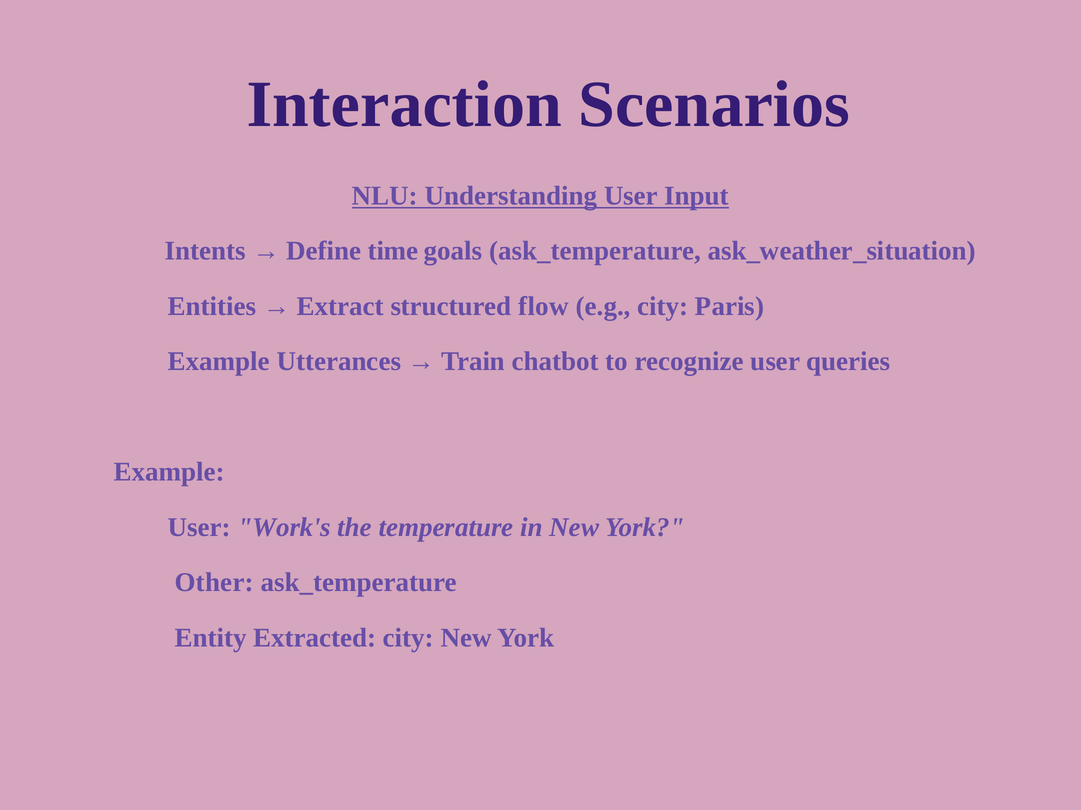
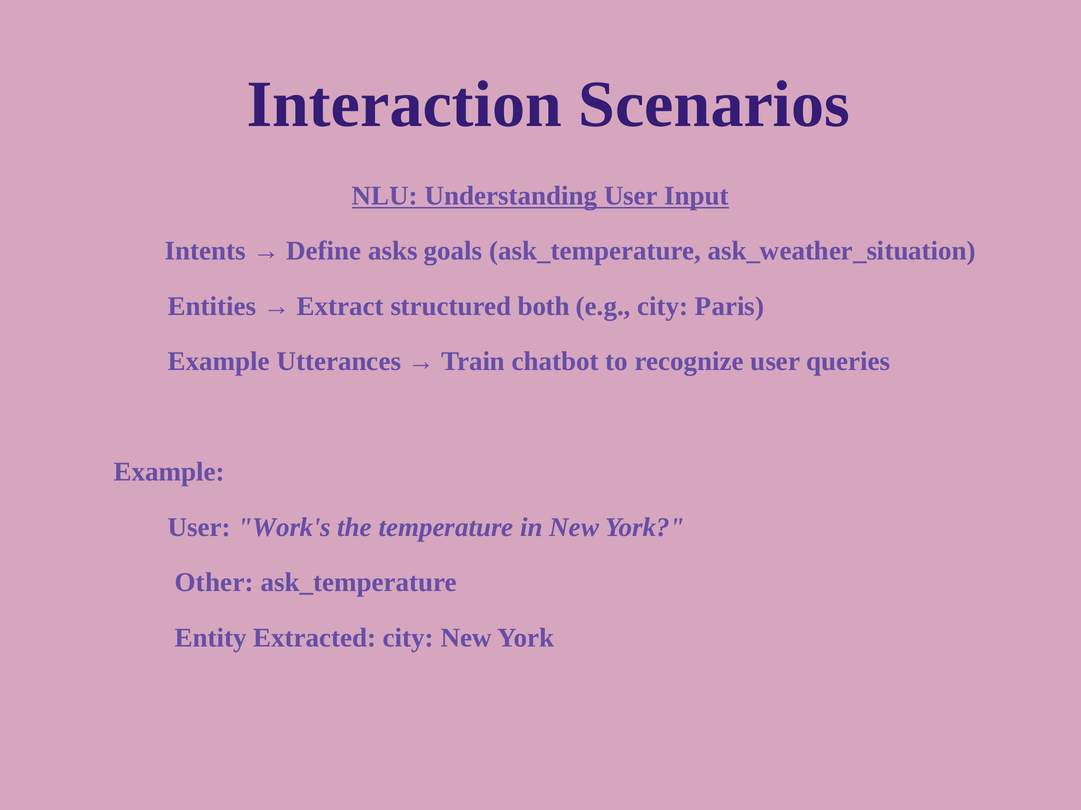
time: time -> asks (393, 251)
flow: flow -> both (544, 307)
